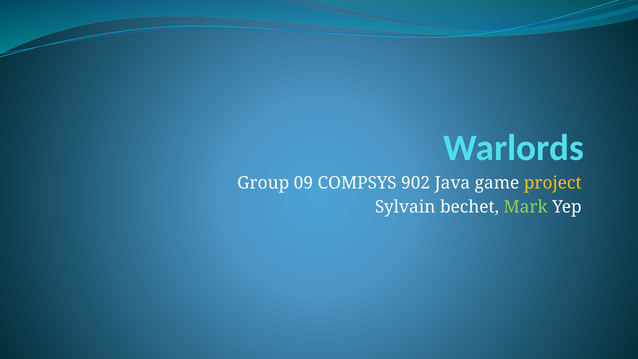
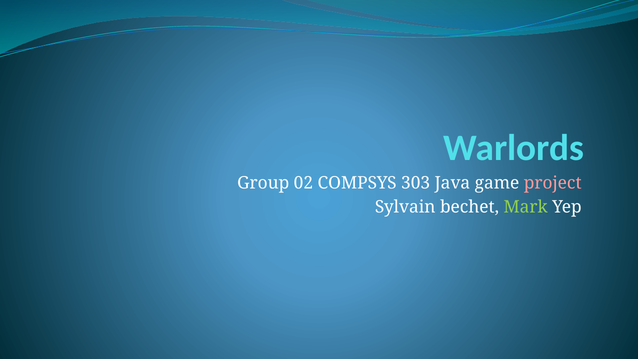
09: 09 -> 02 (303, 183)
902: 902 -> 303 (416, 183)
project colour: yellow -> pink (553, 183)
